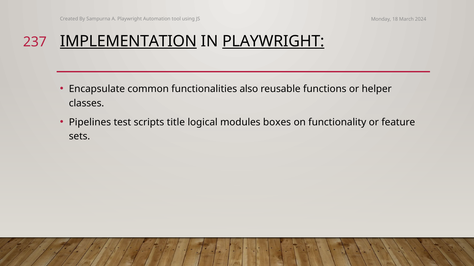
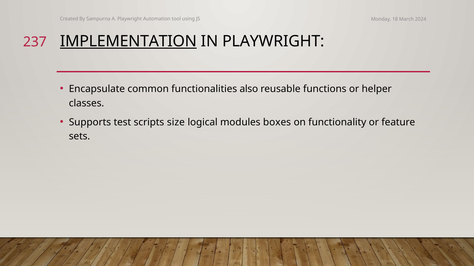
PLAYWRIGHT underline: present -> none (273, 42)
Pipelines: Pipelines -> Supports (90, 123)
title: title -> size (176, 123)
